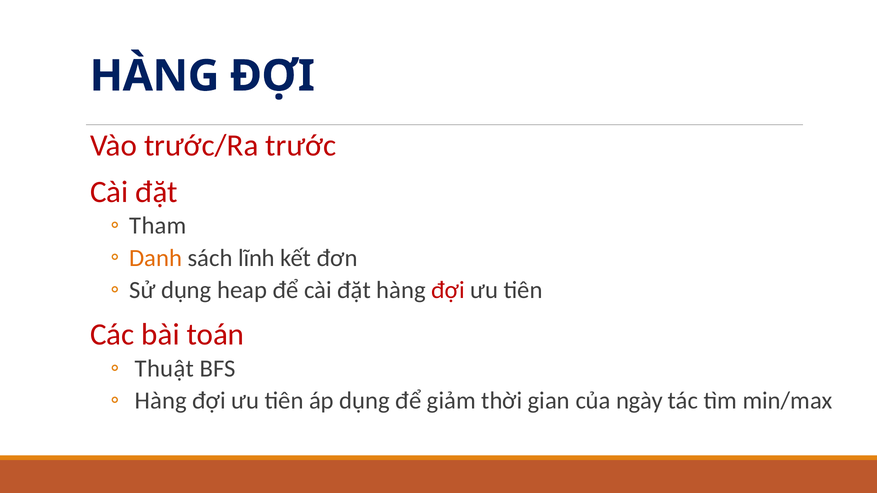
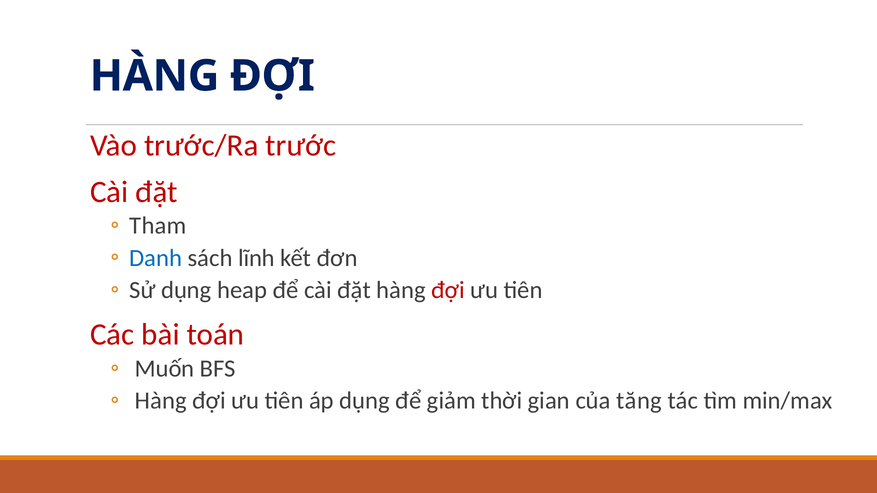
Danh colour: orange -> blue (156, 258)
Thuật: Thuật -> Muốn (165, 369)
ngày: ngày -> tăng (639, 401)
